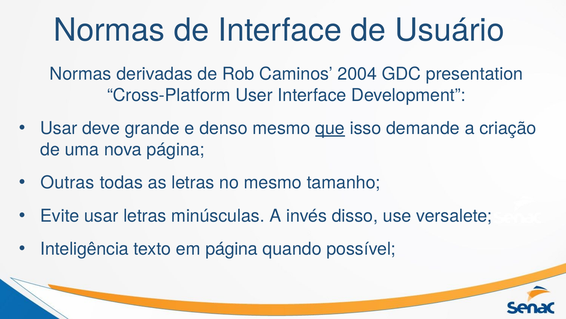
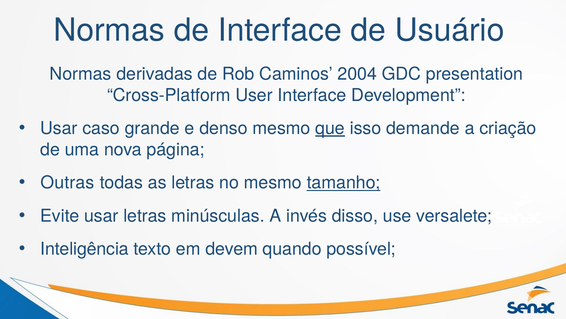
deve: deve -> caso (101, 128)
tamanho underline: none -> present (344, 182)
em página: página -> devem (232, 248)
